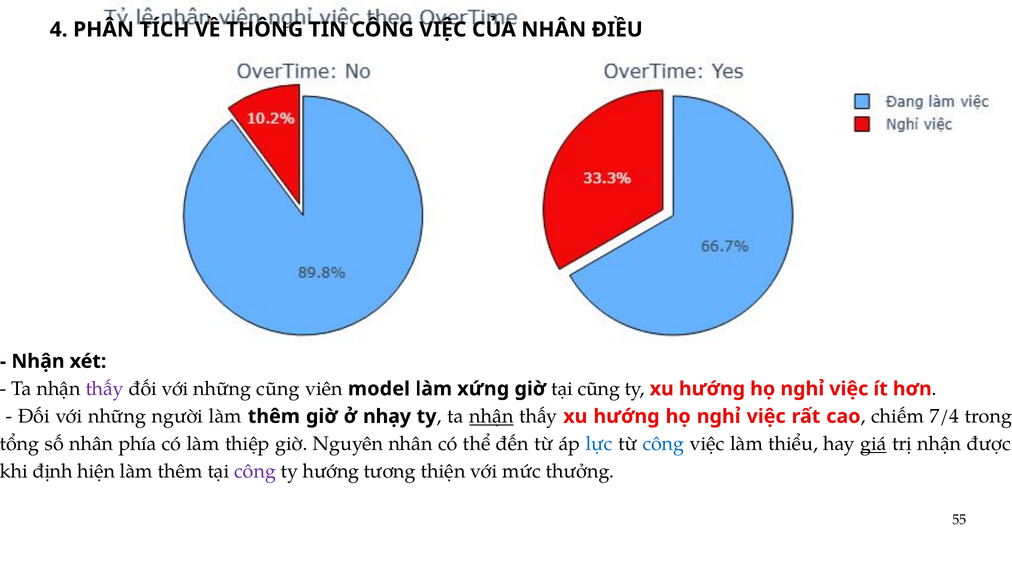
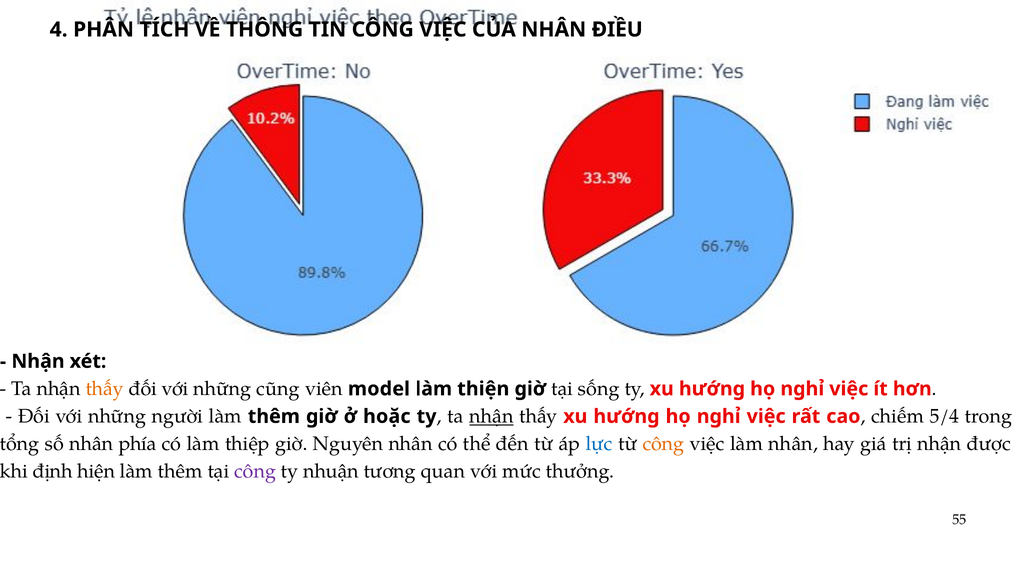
thấy colour: purple -> orange (105, 389)
xứng: xứng -> thiện (483, 389)
tại cũng: cũng -> sống (599, 389)
nhạy: nhạy -> hoặc (387, 417)
7/4: 7/4 -> 5/4 (944, 417)
công colour: blue -> orange (663, 444)
làm thiểu: thiểu -> nhân (793, 444)
giá underline: present -> none (874, 444)
ty hướng: hướng -> nhuận (331, 472)
thiện: thiện -> quan (443, 472)
